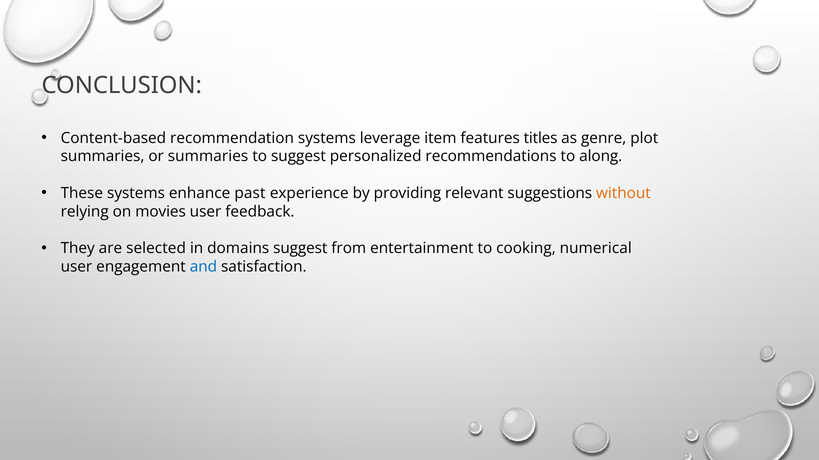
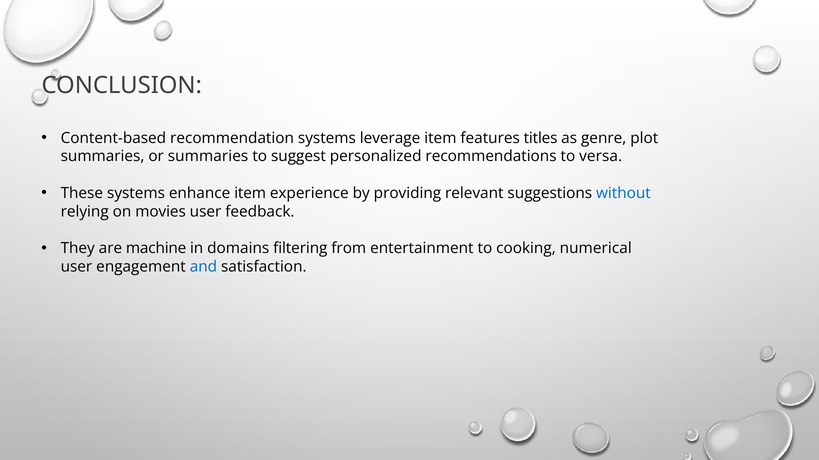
along: along -> versa (601, 157)
enhance past: past -> item (250, 193)
without colour: orange -> blue (623, 193)
selected: selected -> machine (156, 249)
domains suggest: suggest -> filtering (300, 249)
